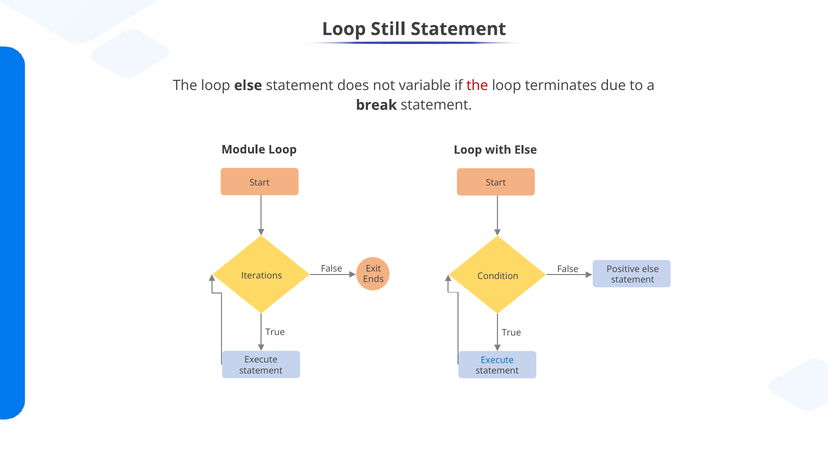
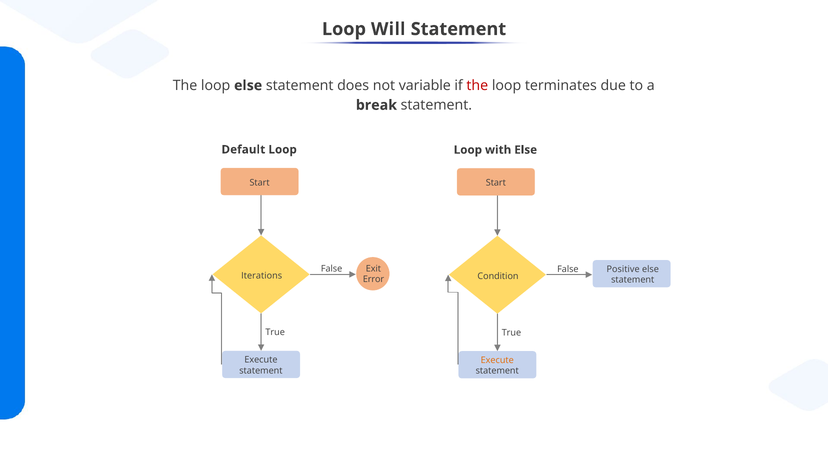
Still: Still -> Will (388, 29)
Module: Module -> Default (243, 149)
Ends: Ends -> Error (373, 279)
Execute colour: blue -> orange (497, 360)
